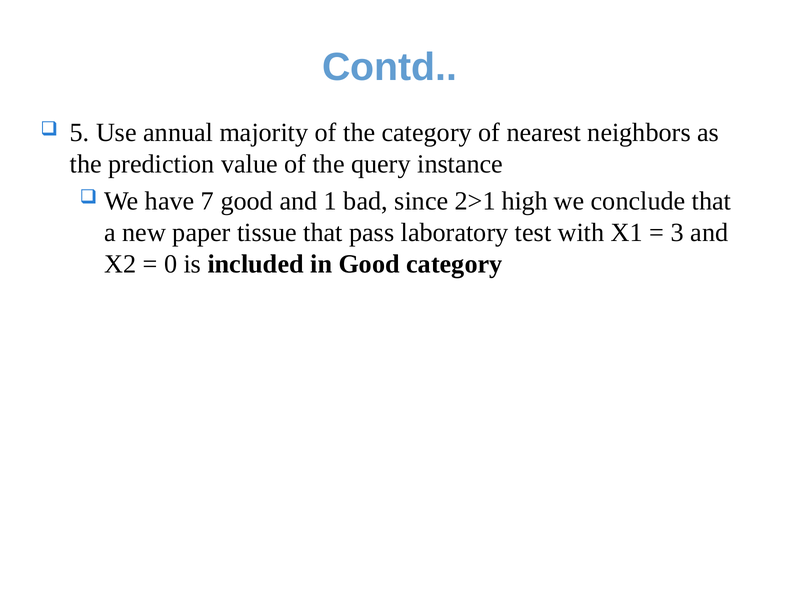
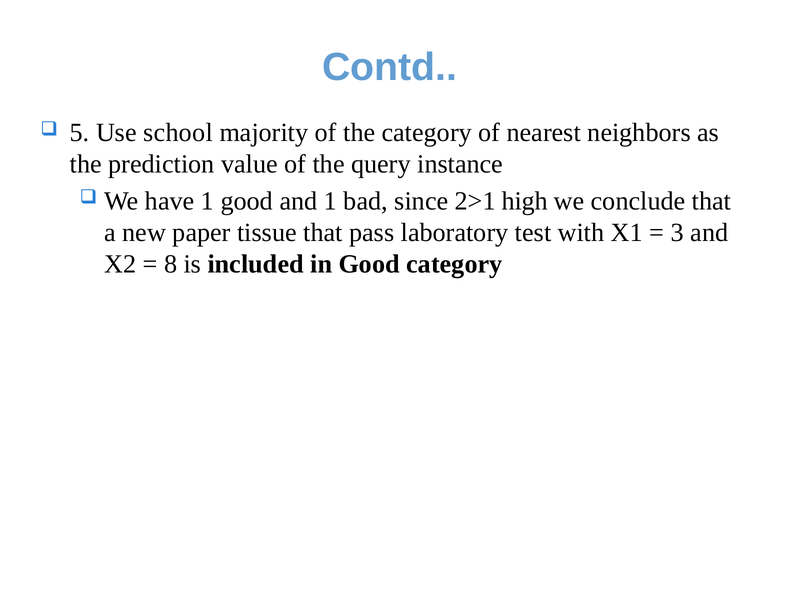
annual: annual -> school (178, 133)
have 7: 7 -> 1 (208, 201)
0: 0 -> 8 (171, 264)
